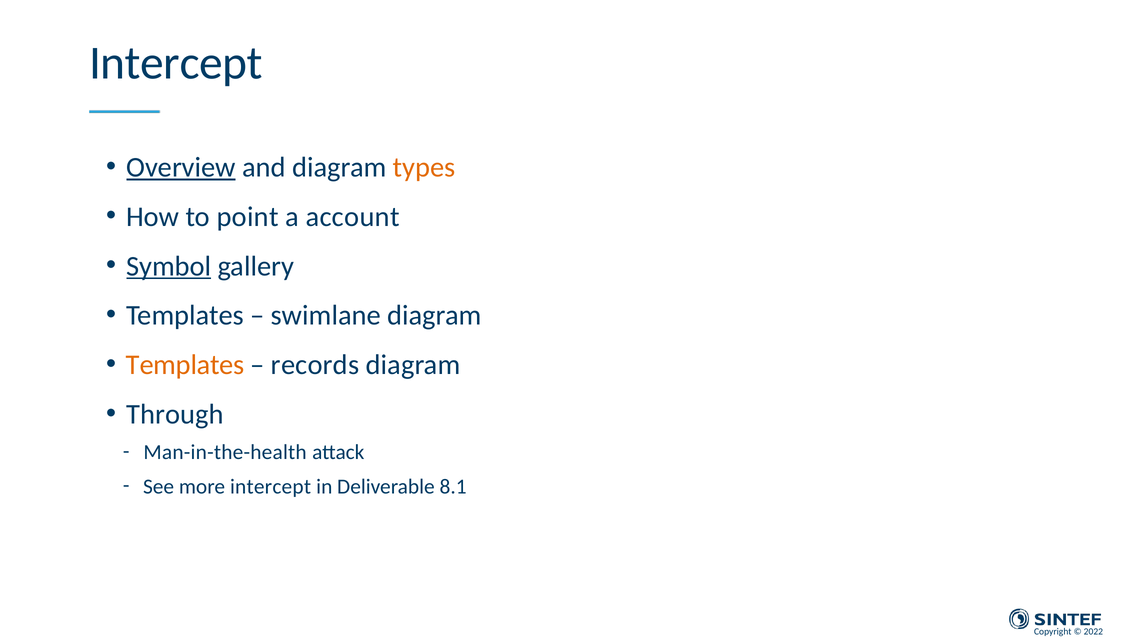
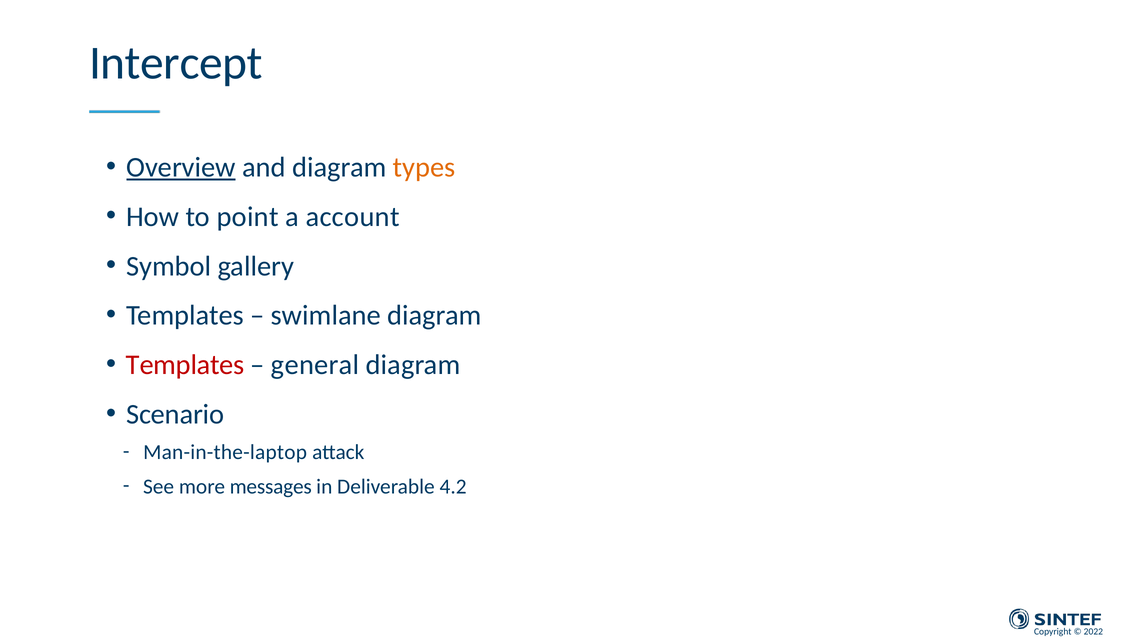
Symbol underline: present -> none (169, 266)
Templates colour: orange -> red (185, 365)
records: records -> general (315, 365)
Through: Through -> Scenario (175, 415)
Man-in-the-health: Man-in-the-health -> Man-in-the-laptop (225, 453)
more intercept: intercept -> messages (271, 487)
8.1: 8.1 -> 4.2 (453, 487)
